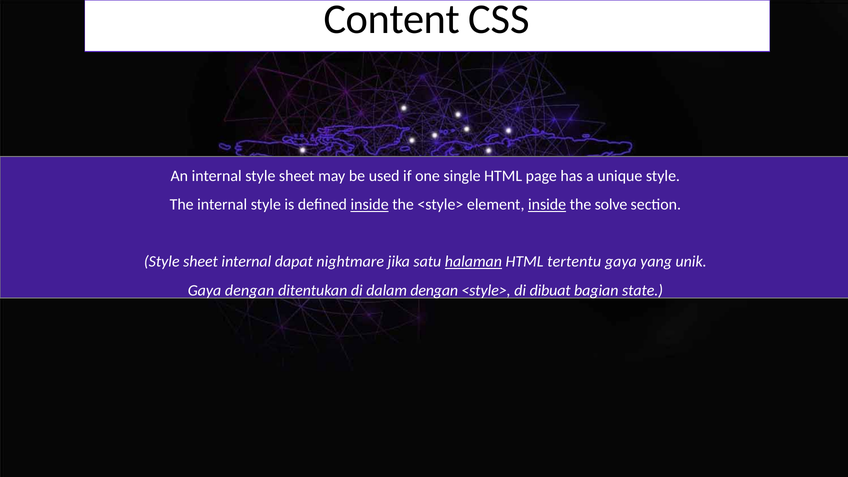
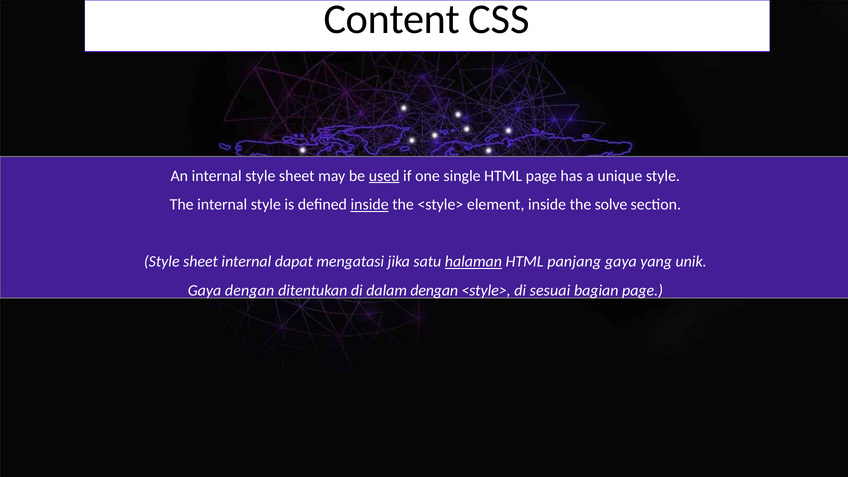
used underline: none -> present (384, 176)
inside underline: present -> none (547, 204)
nightmare: nightmare -> mengatasi (350, 262)
tertentu: tertentu -> panjang (574, 262)
dibuat: dibuat -> sesuai (550, 290)
bagian state: state -> page (643, 290)
